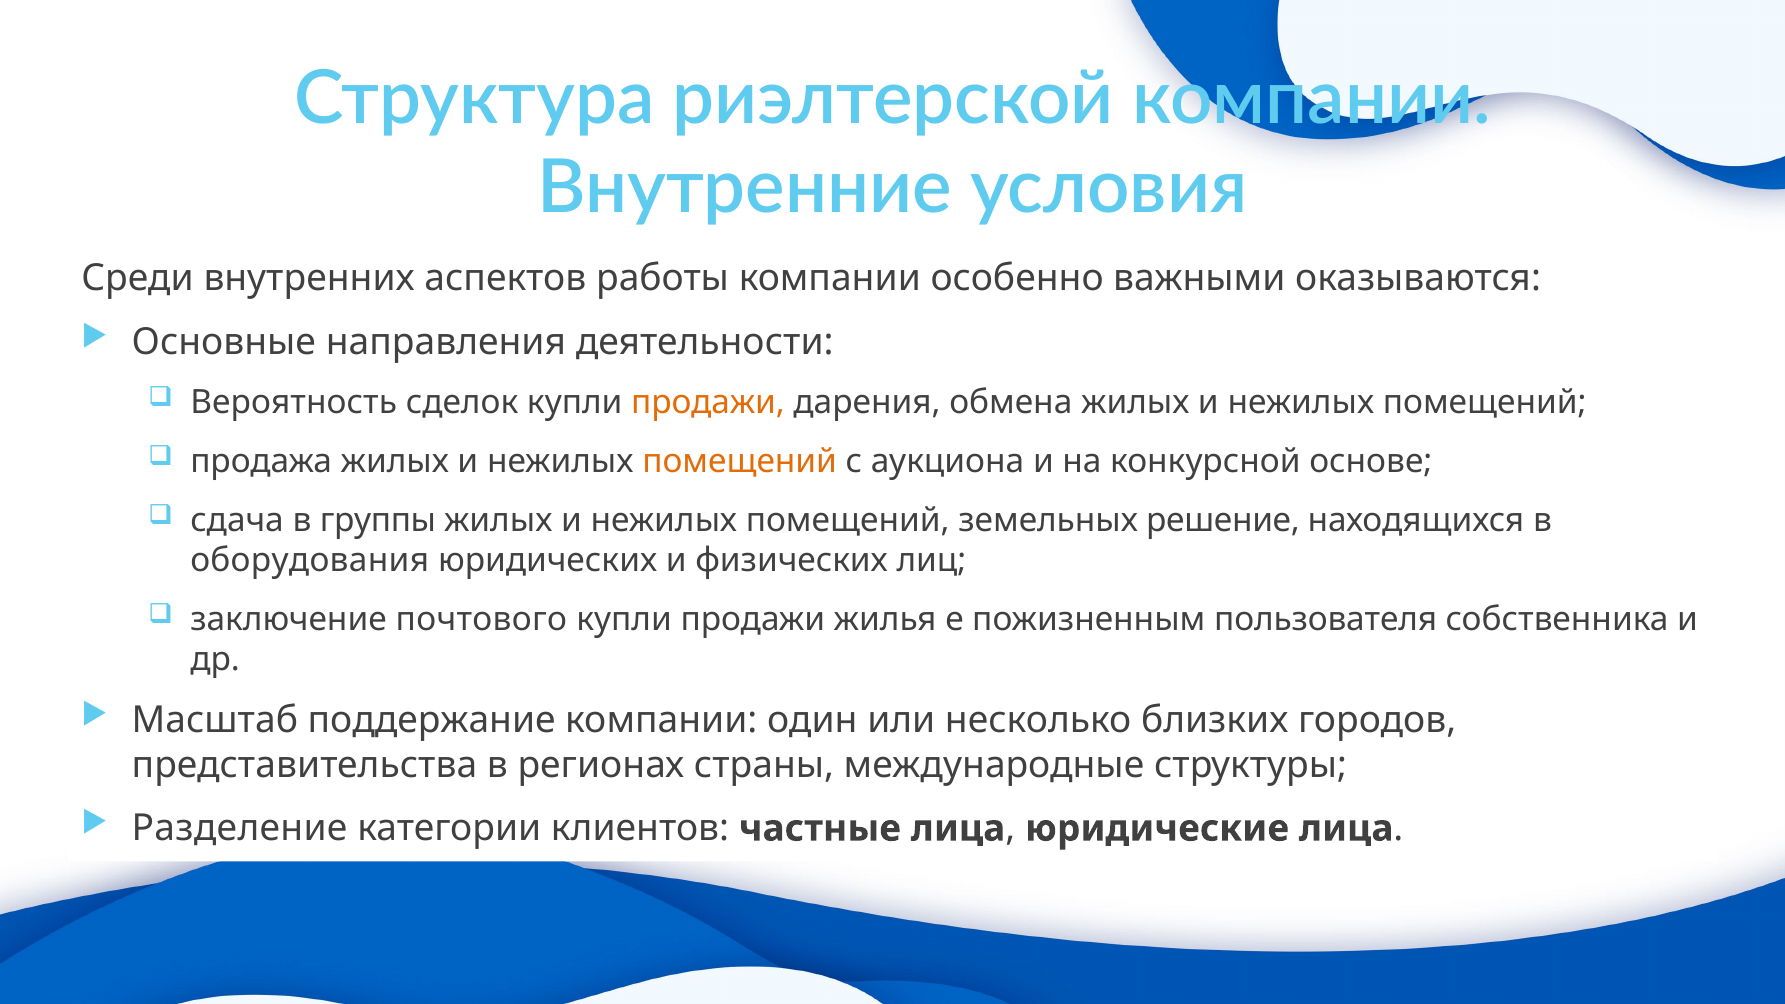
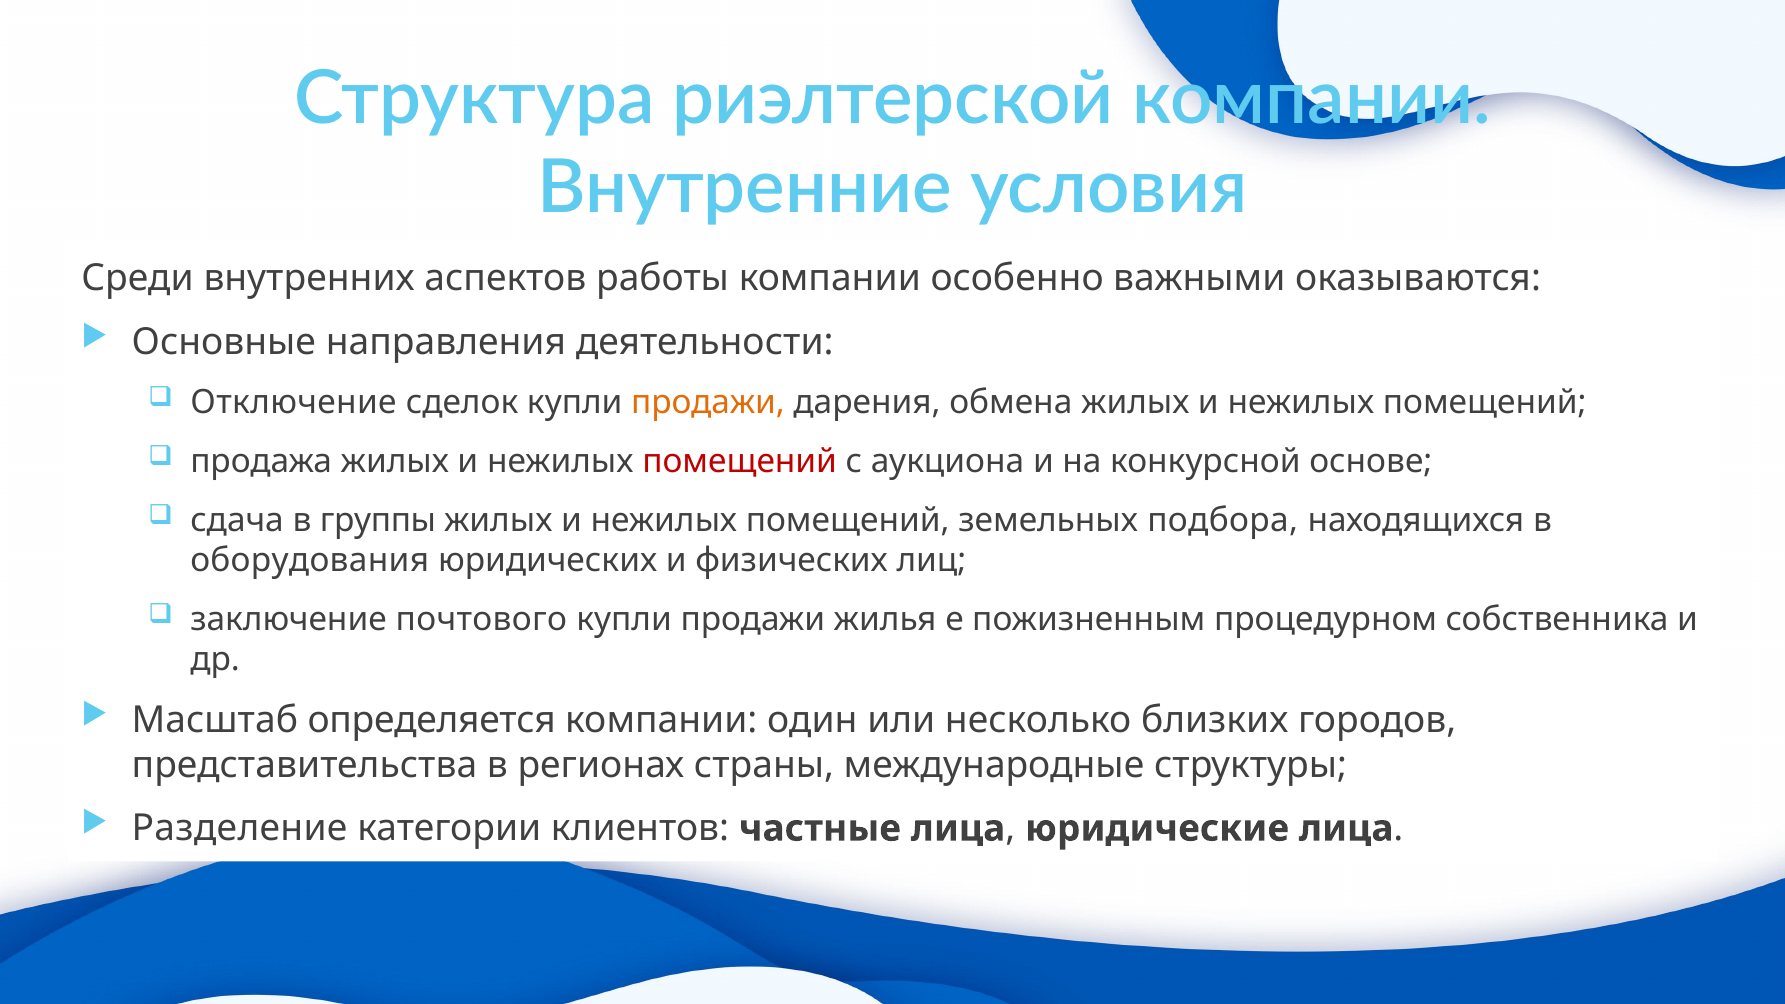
Вероятность: Вероятность -> Отключение (294, 403)
помещений colour: orange -> red (740, 461)
решение: решение -> подбора (1223, 520)
пользователя: пользователя -> процедурном (1326, 619)
поддержание: поддержание -> определяется (432, 721)
